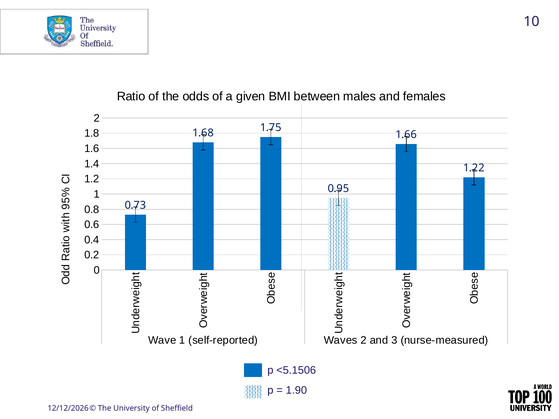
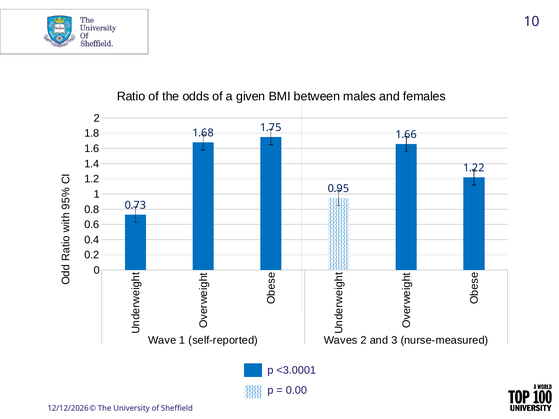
<5.1506: <5.1506 -> <3.0001 (296, 371)
1.90: 1.90 -> 0.00 (296, 391)
